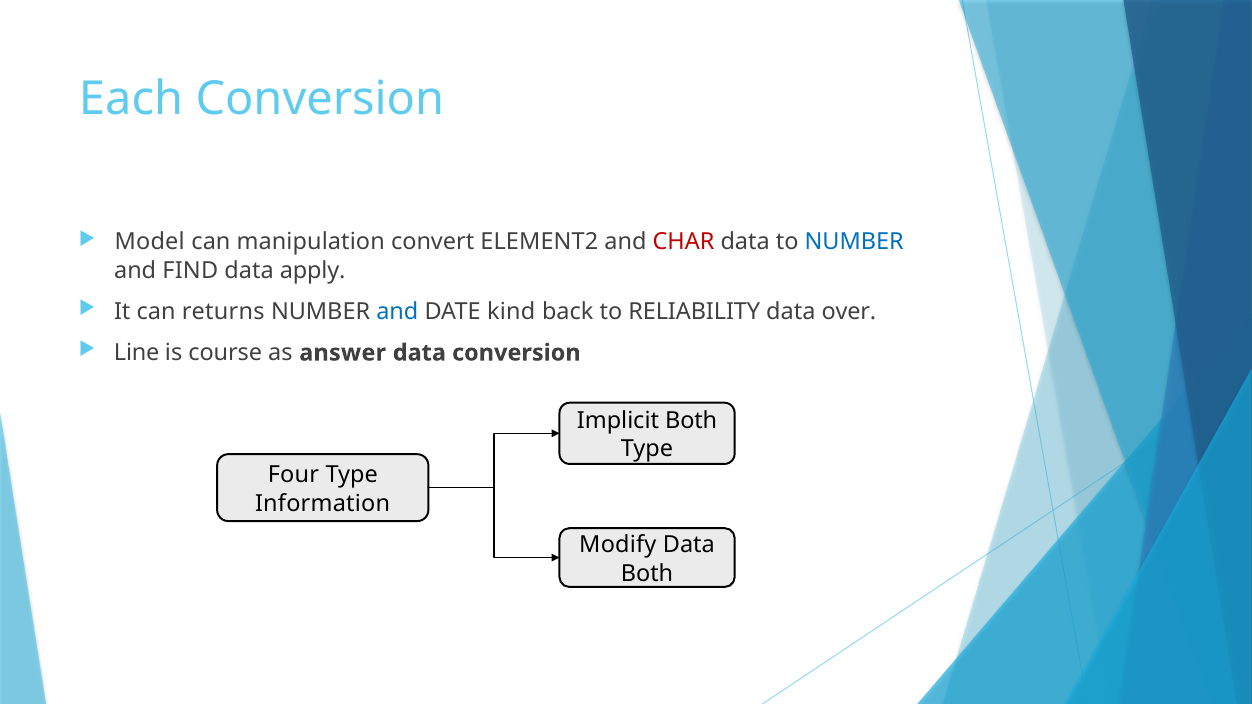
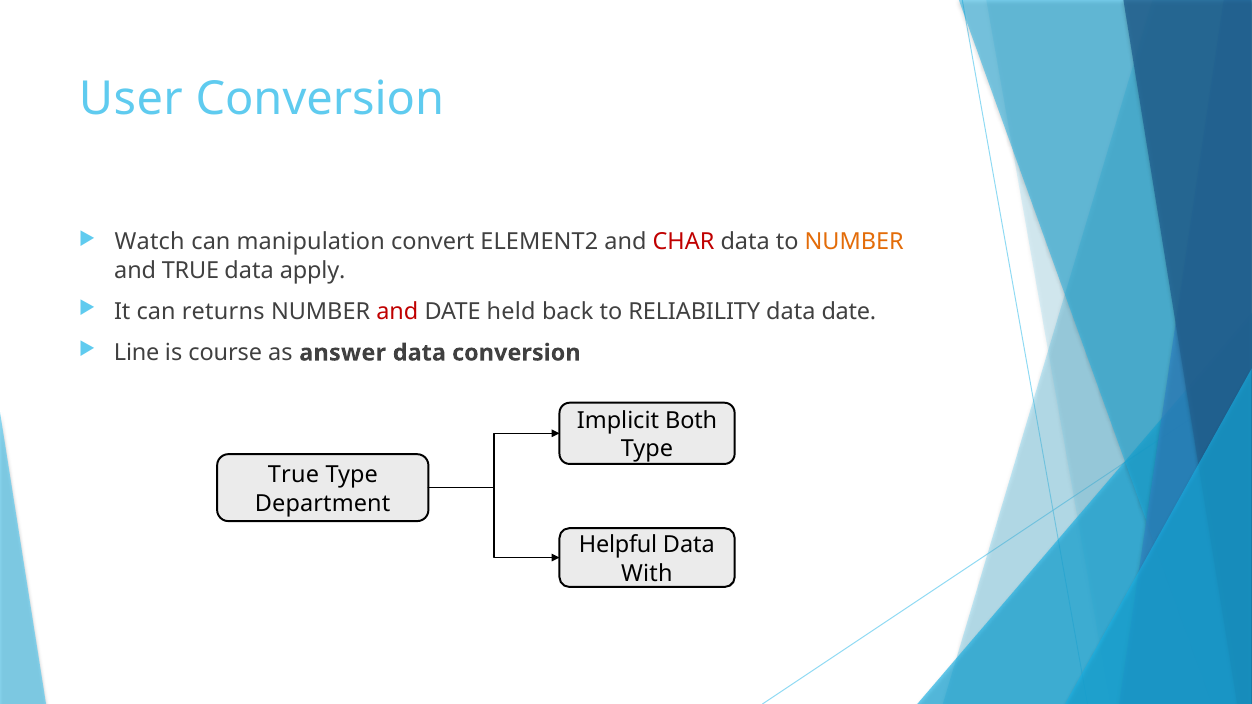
Each: Each -> User (131, 99)
Model: Model -> Watch (150, 242)
NUMBER colour: blue -> orange (854, 242)
and FIND: FIND -> TRUE (190, 270)
and colour: blue -> red (397, 312)
kind: kind -> held (511, 312)
data over: over -> date (849, 312)
Four: Four -> True (293, 475)
Information: Information -> Department (323, 504)
Modify: Modify -> Helpful (618, 545)
Both: Both -> With (647, 573)
